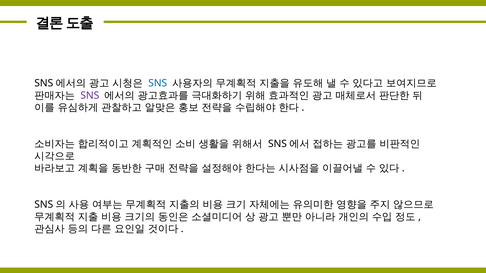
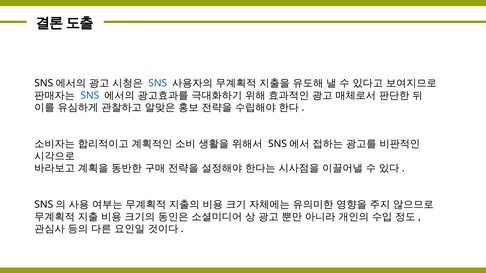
SNS colour: purple -> blue (90, 95)
